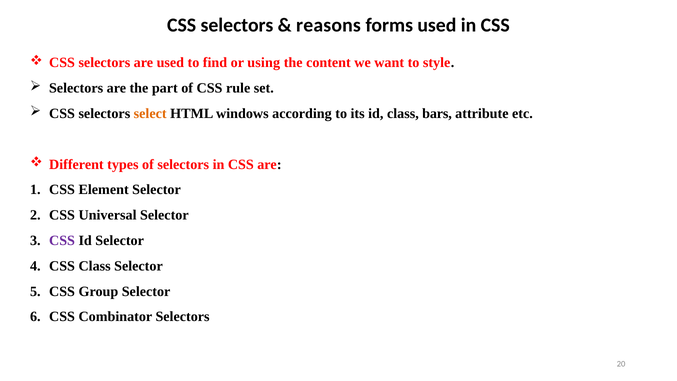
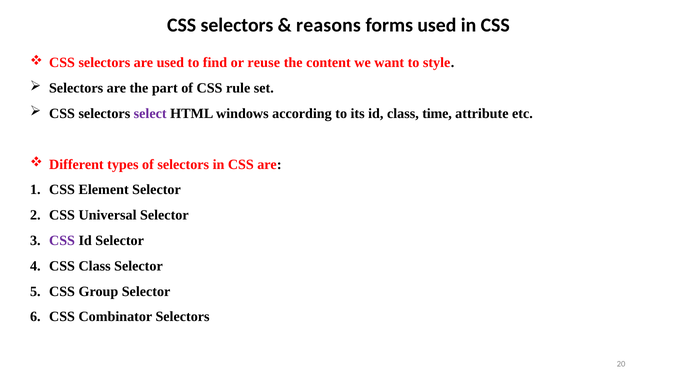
using: using -> reuse (264, 63)
select colour: orange -> purple (150, 114)
bars: bars -> time (437, 114)
